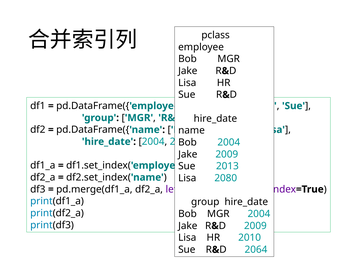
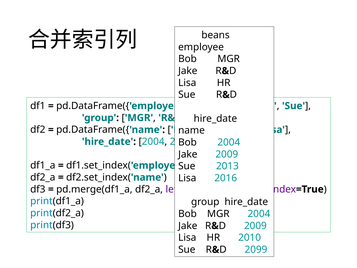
pclass: pclass -> beans (216, 35)
2080: 2080 -> 2016 (226, 178)
2064: 2064 -> 2099 (256, 249)
